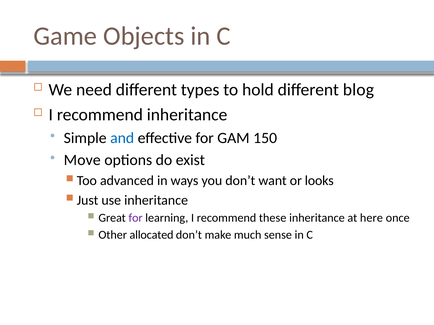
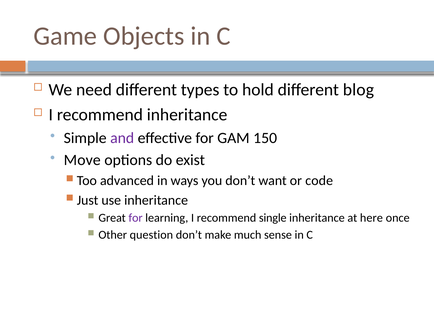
and colour: blue -> purple (122, 138)
looks: looks -> code (319, 181)
these: these -> single (273, 218)
allocated: allocated -> question (151, 235)
